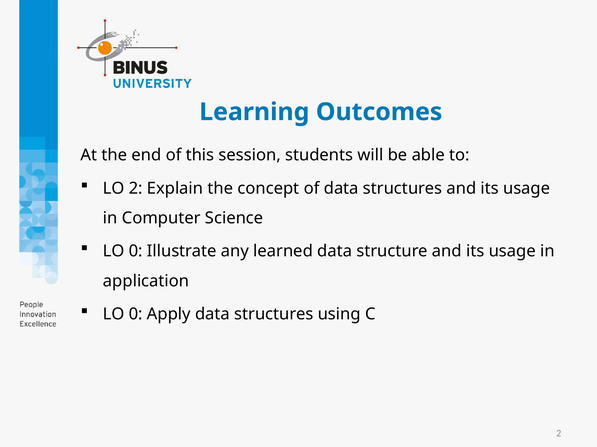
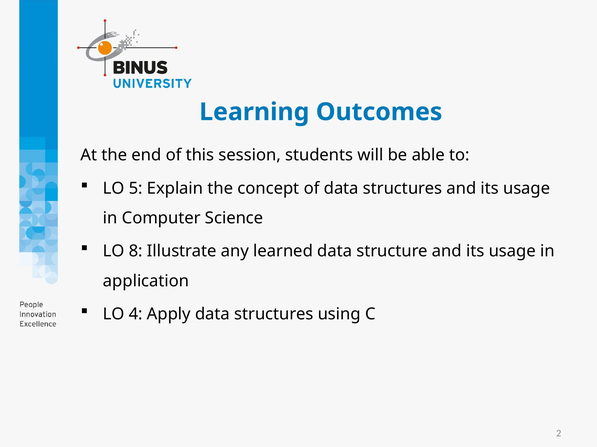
LO 2: 2 -> 5 (136, 189)
0: 0 -> 8 (136, 252)
0: 0 -> 4 (136, 315)
